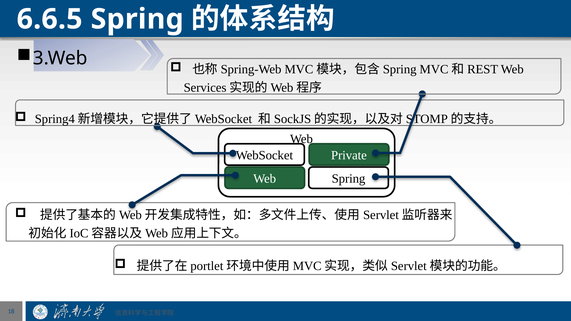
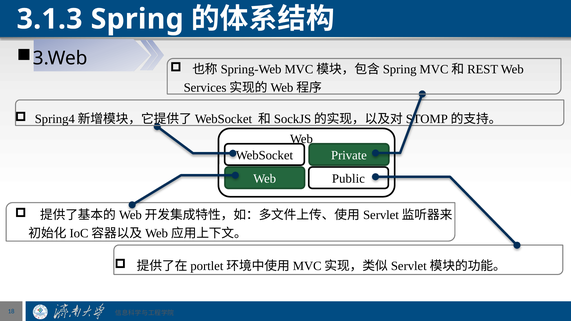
6.6.5: 6.6.5 -> 3.1.3 (50, 19)
Web Spring: Spring -> Public (348, 179)
